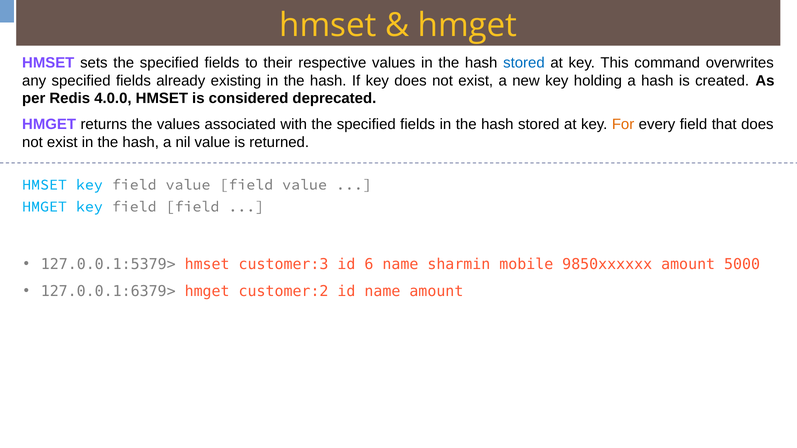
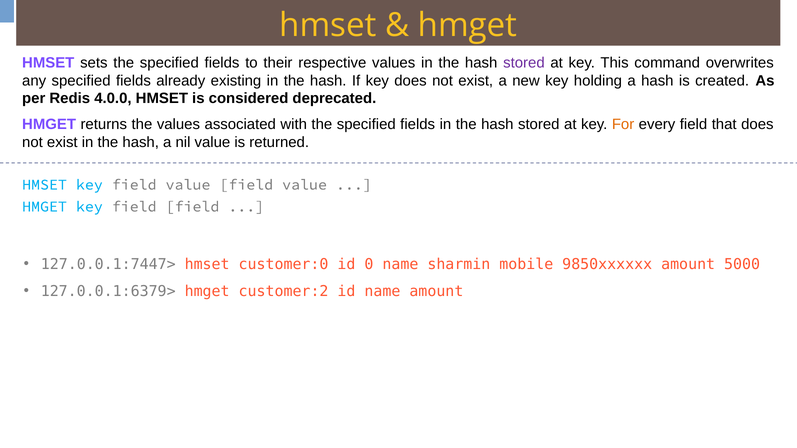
stored colour: blue -> purple (524, 63)
127.0.0.1:5379>: 127.0.0.1:5379> -> 127.0.0.1:7447> (108, 264)
customer:3: customer:3 -> customer:0 (284, 264)
6: 6 -> 0 (369, 264)
